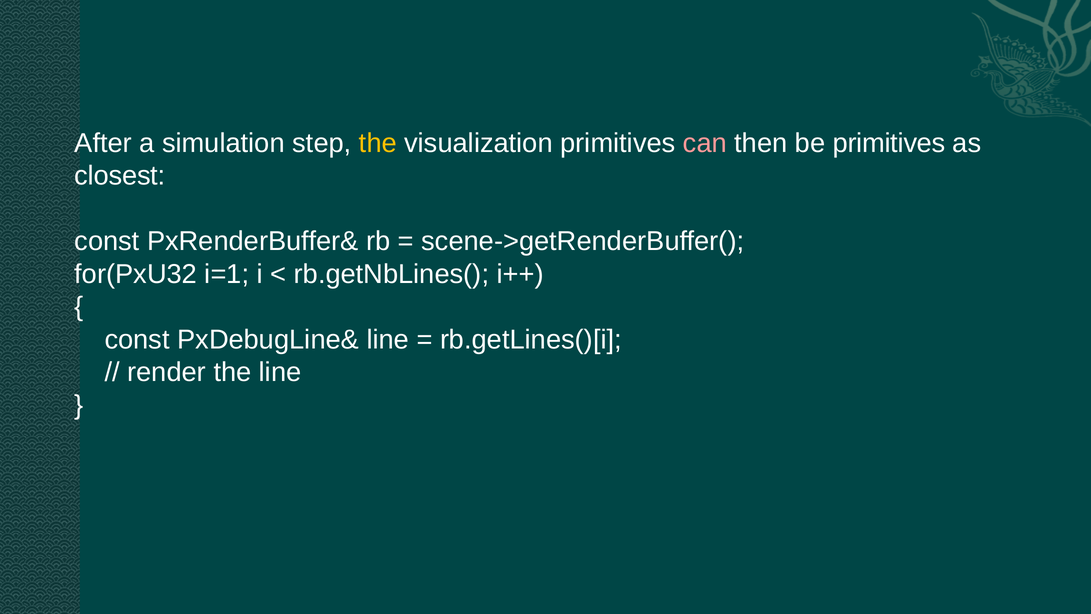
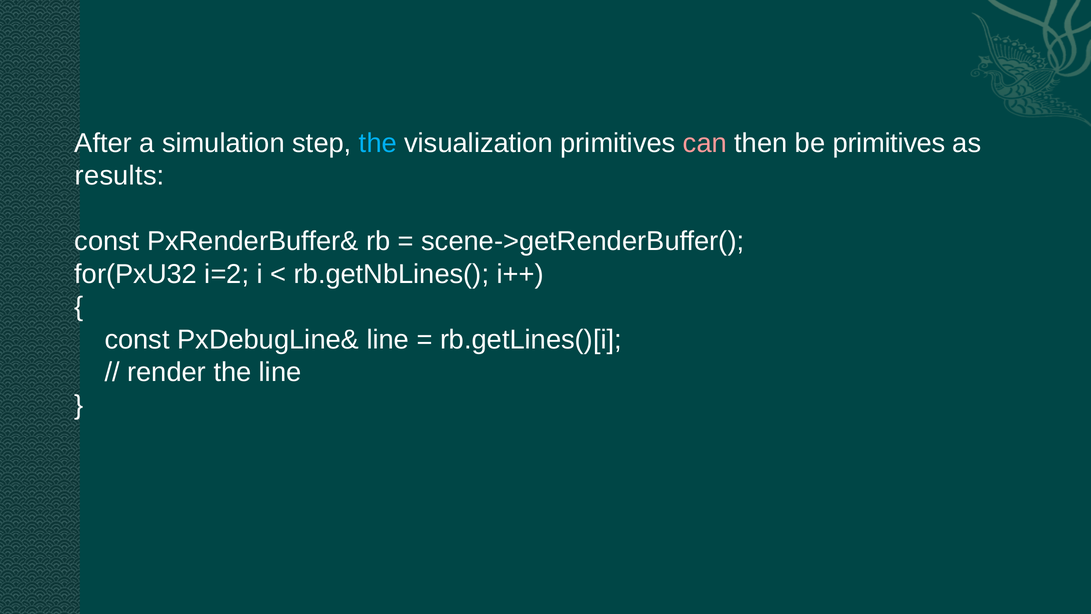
the colour: yellow -> light blue (378, 143)
closest: closest -> results (120, 176)
i=1: i=1 -> i=2 (227, 274)
